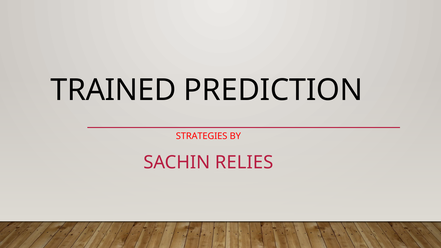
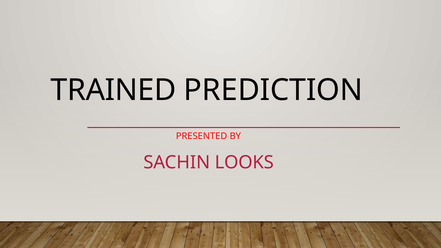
STRATEGIES: STRATEGIES -> PRESENTED (202, 136)
RELIES: RELIES -> LOOKS (244, 162)
